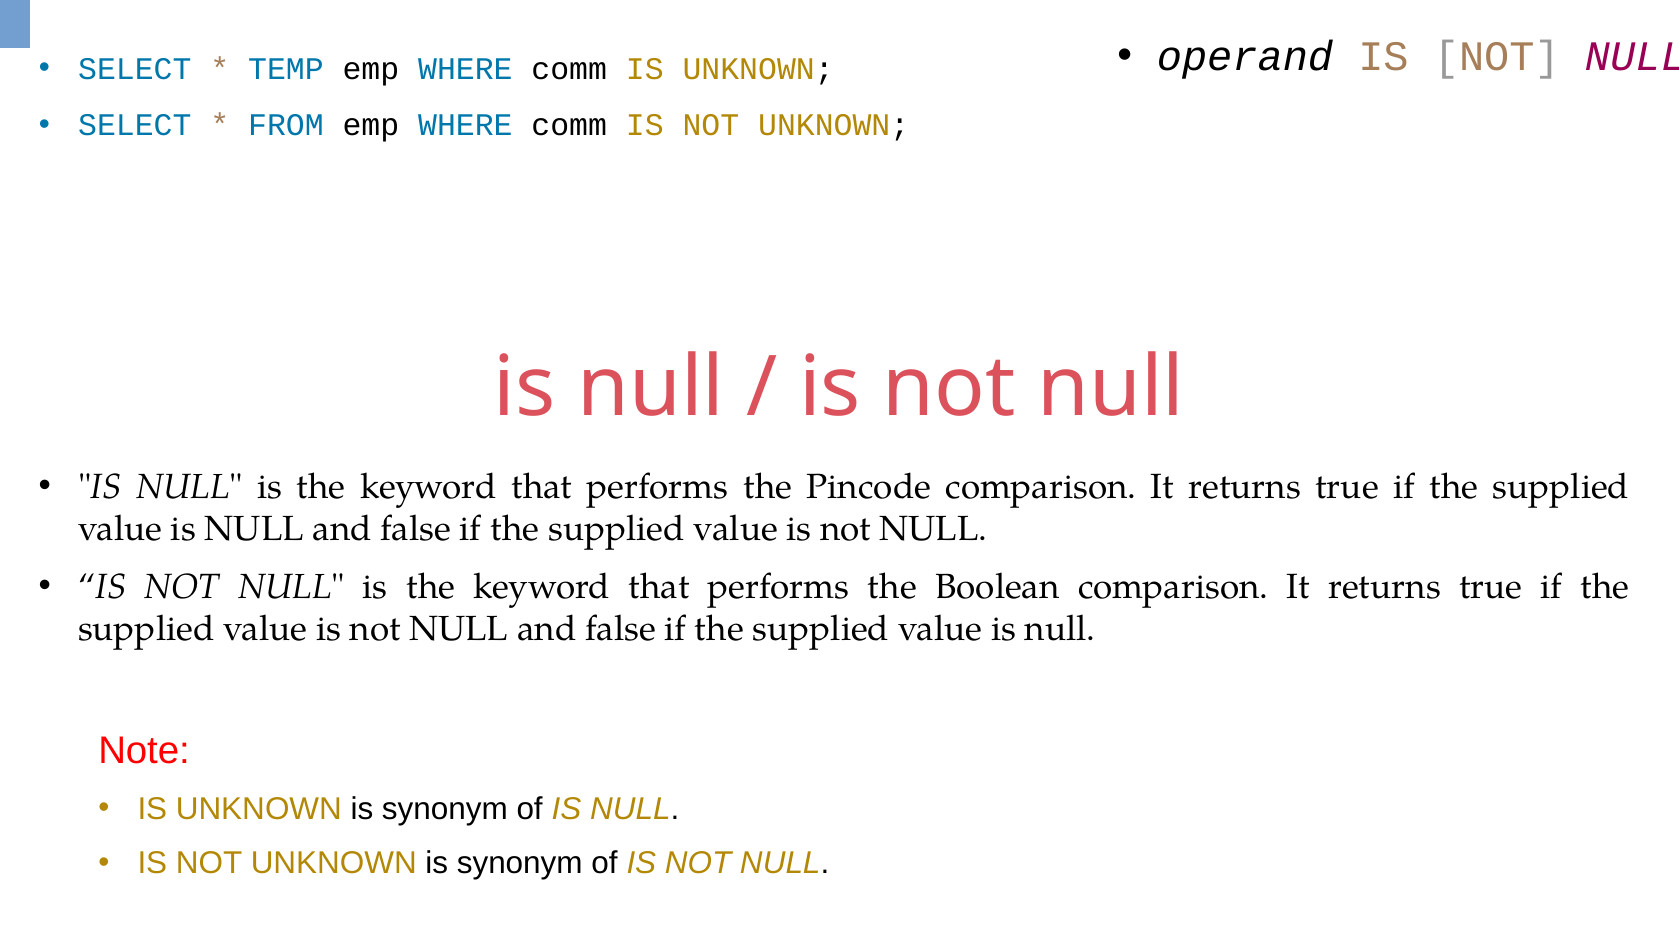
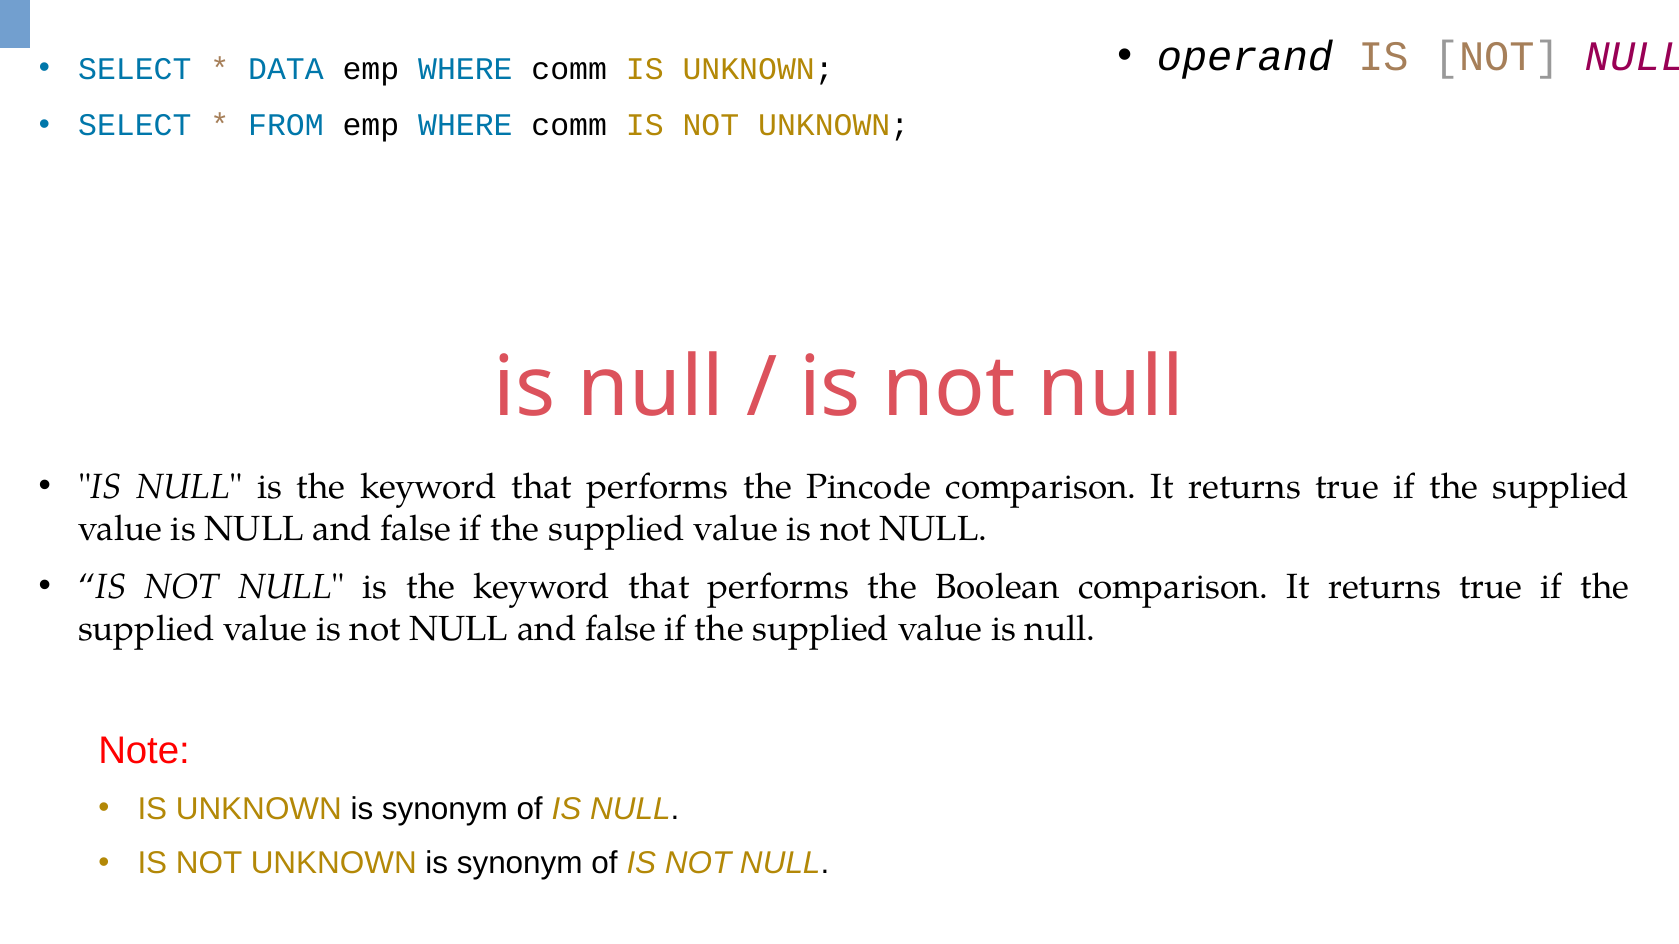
TEMP: TEMP -> DATA (286, 69)
